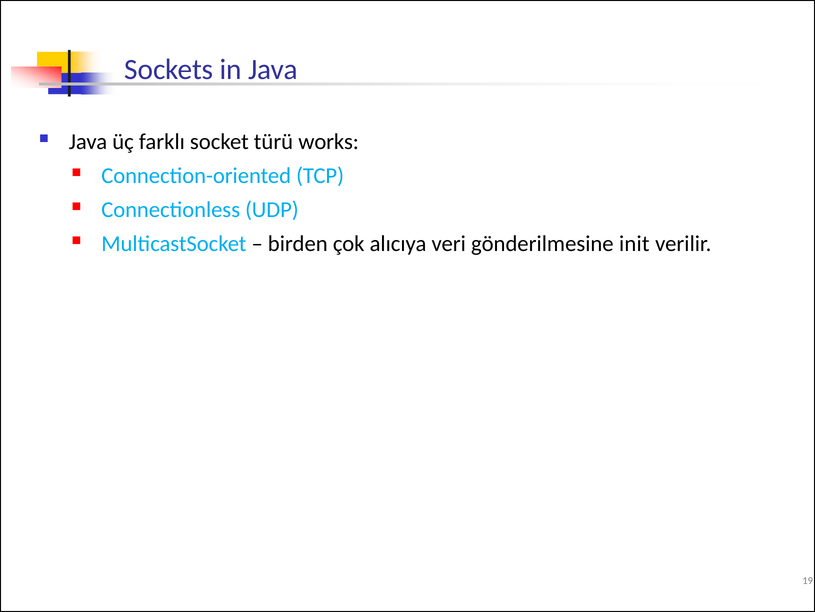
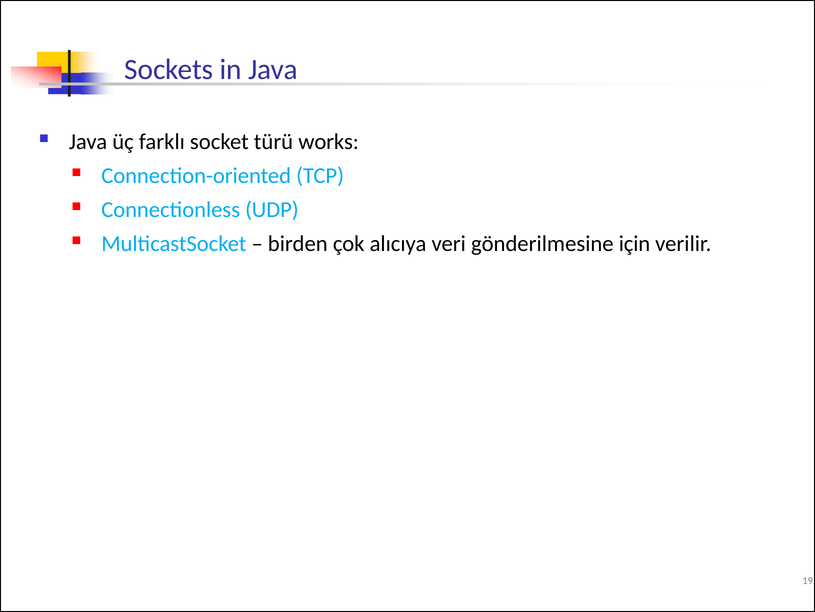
init: init -> için (634, 244)
